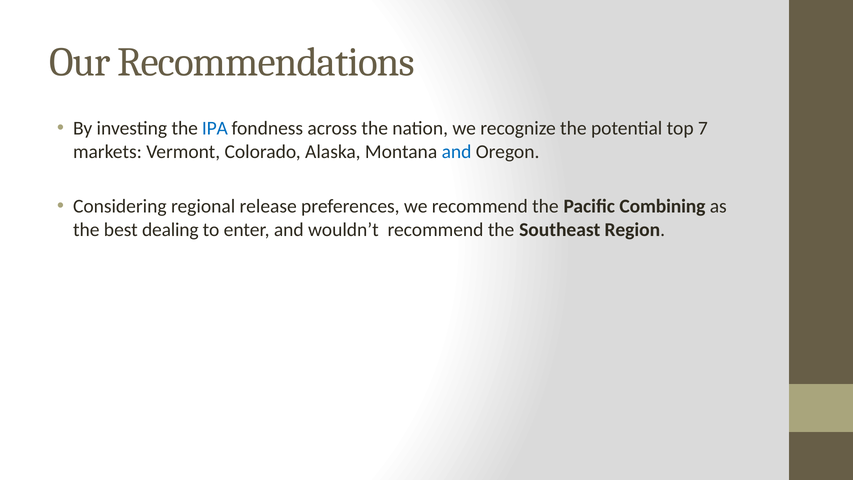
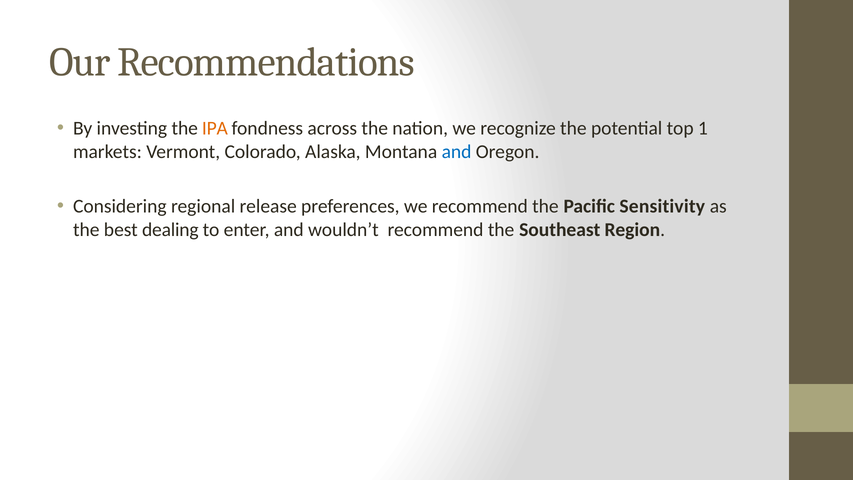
IPA colour: blue -> orange (215, 128)
7: 7 -> 1 (703, 128)
Combining: Combining -> Sensitivity (662, 206)
